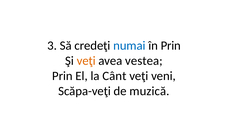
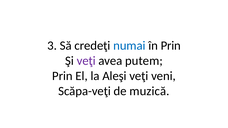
veţi colour: orange -> purple (86, 61)
vestea: vestea -> putem (144, 61)
Cânt: Cânt -> Aleşi (114, 76)
